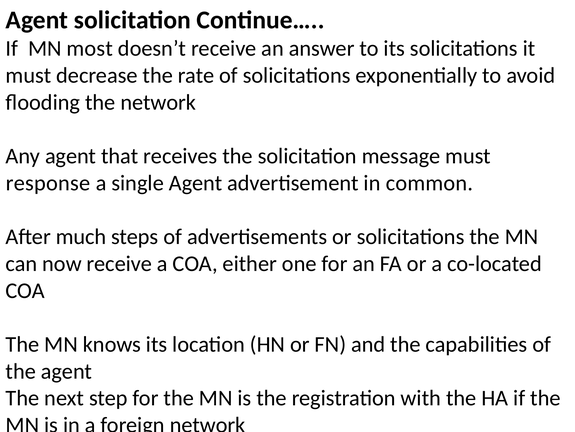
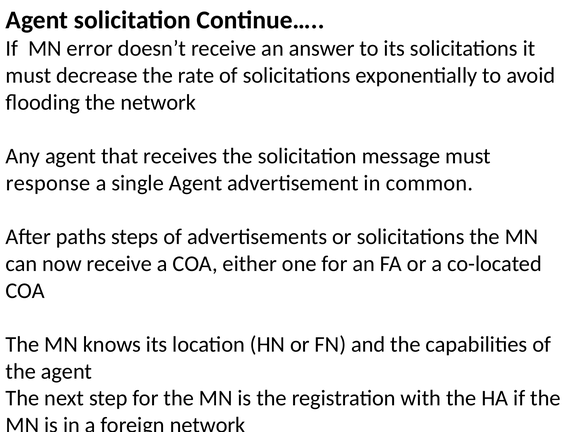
most: most -> error (90, 48)
much: much -> paths (81, 236)
